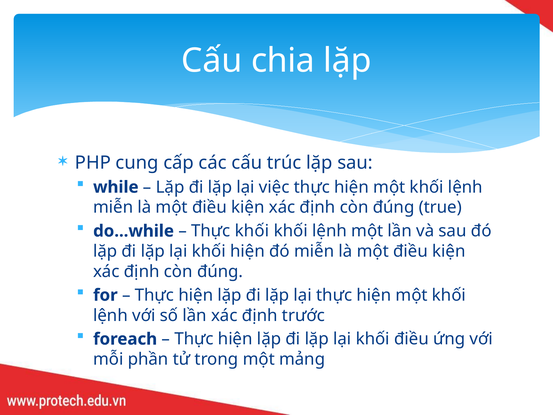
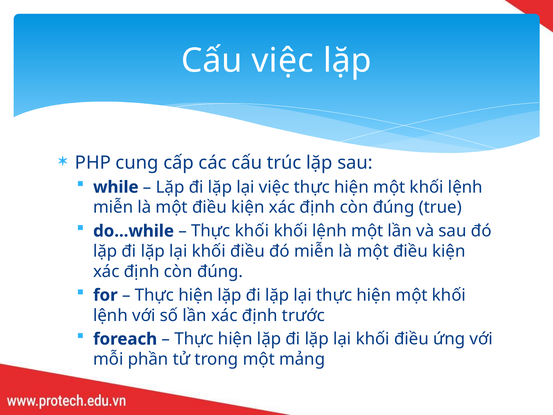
Cấu chia: chia -> việc (283, 61)
hiện: hiện -> điều (247, 251)
